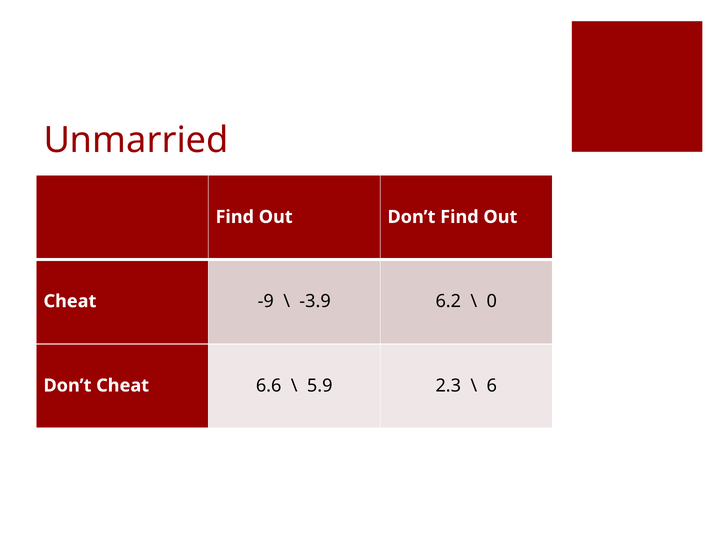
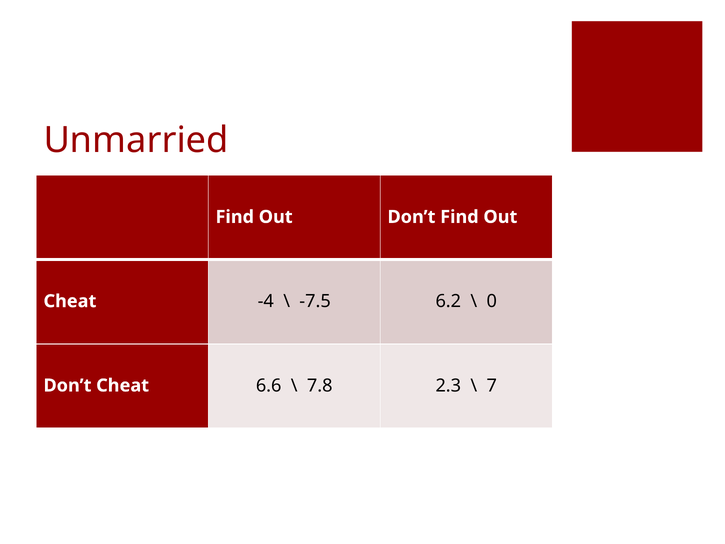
-9: -9 -> -4 (266, 301)
-3.9: -3.9 -> -7.5 (315, 301)
5.9: 5.9 -> 7.8 (320, 385)
6: 6 -> 7 (492, 385)
